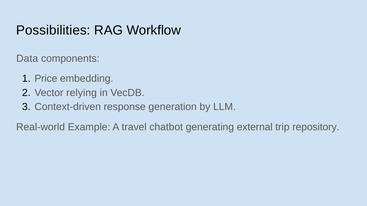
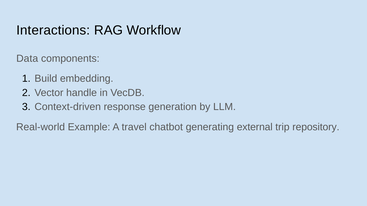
Possibilities: Possibilities -> Interactions (53, 30)
Price: Price -> Build (46, 79)
relying: relying -> handle (82, 93)
